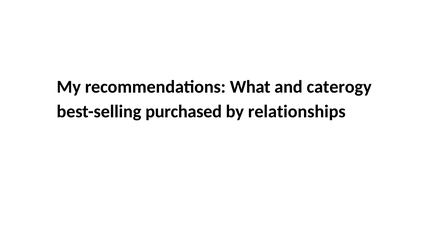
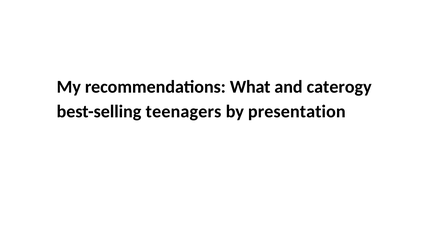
purchased: purchased -> teenagers (183, 111)
relationships: relationships -> presentation (297, 111)
